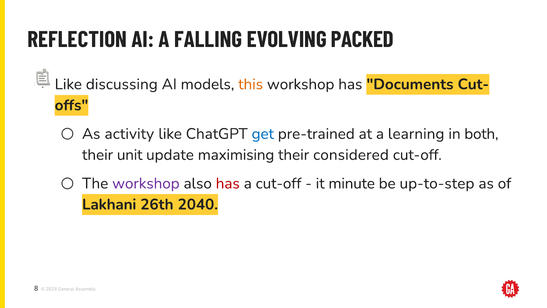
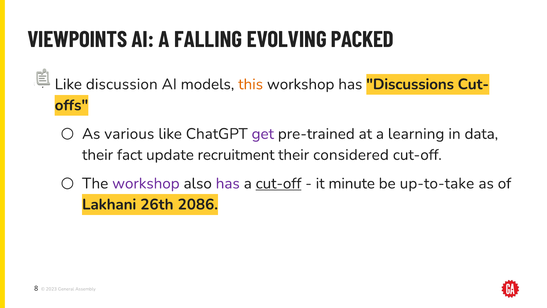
REFLECTION: REFLECTION -> VIEWPOINTS (77, 40)
discussing: discussing -> discussion (122, 84)
Documents: Documents -> Discussions (410, 84)
activity: activity -> various (129, 134)
get colour: blue -> purple (263, 134)
both: both -> data (481, 134)
unit: unit -> fact (130, 155)
maximising: maximising -> recruitment (236, 155)
has colour: red -> purple (228, 183)
cut-off underline: none -> present (279, 183)
up-to-step: up-to-step -> up-to-take (437, 183)
2040: 2040 -> 2086 (198, 204)
